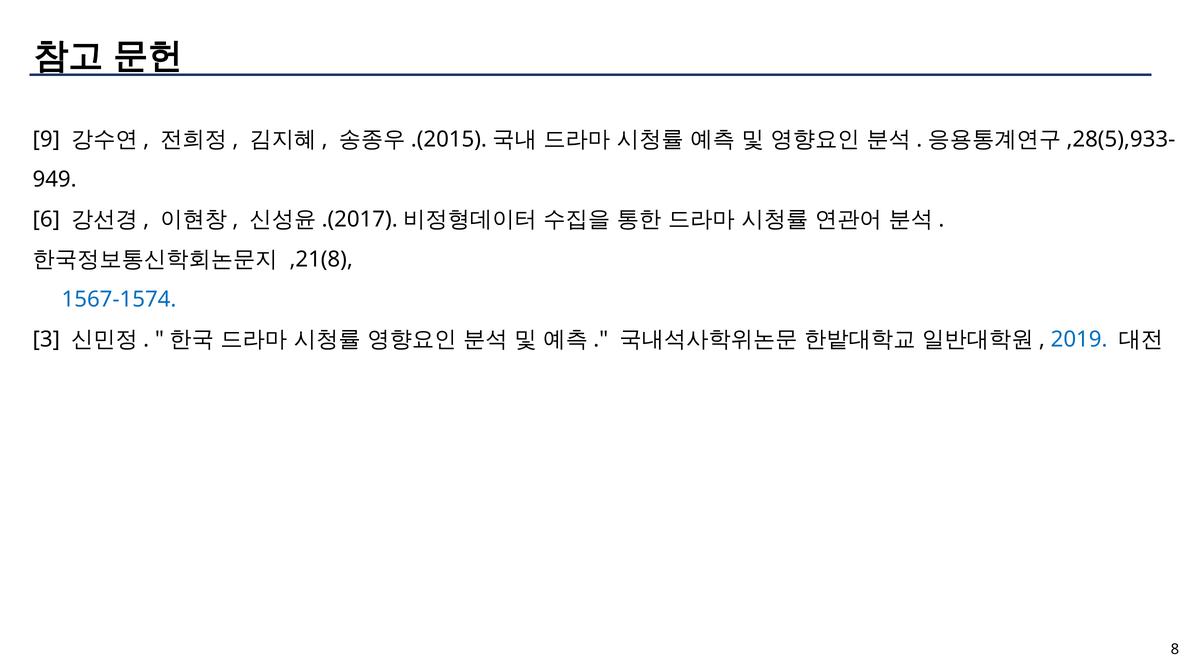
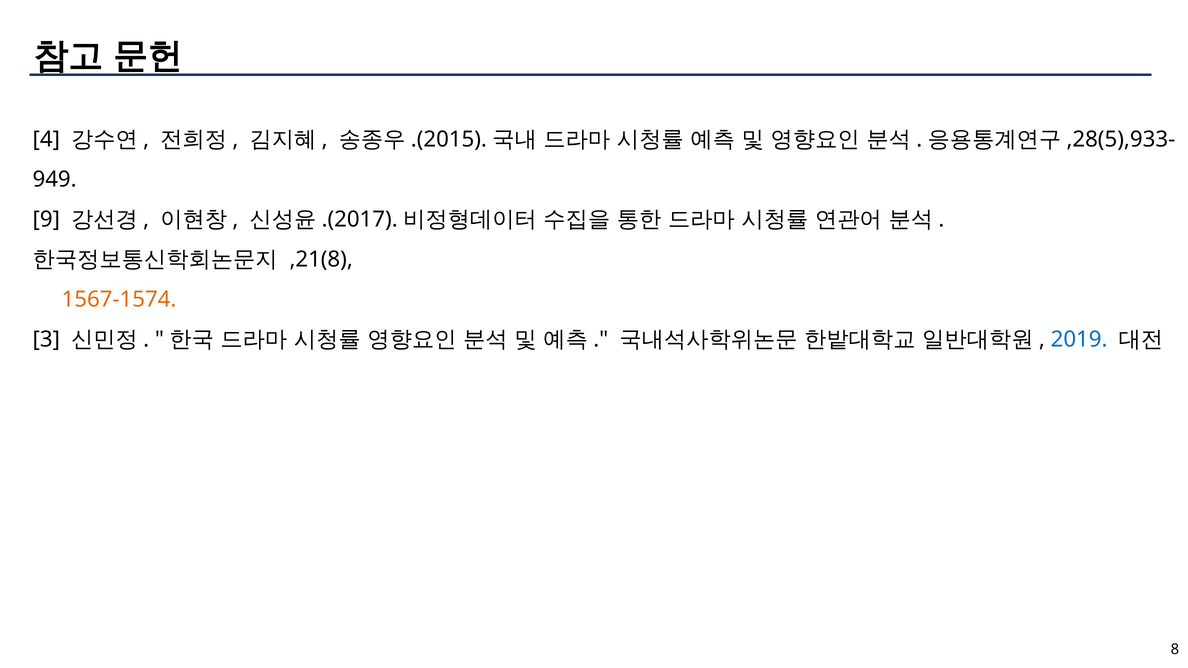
9: 9 -> 4 (46, 139)
6: 6 -> 9 (46, 219)
1567-1574 colour: blue -> orange (119, 300)
